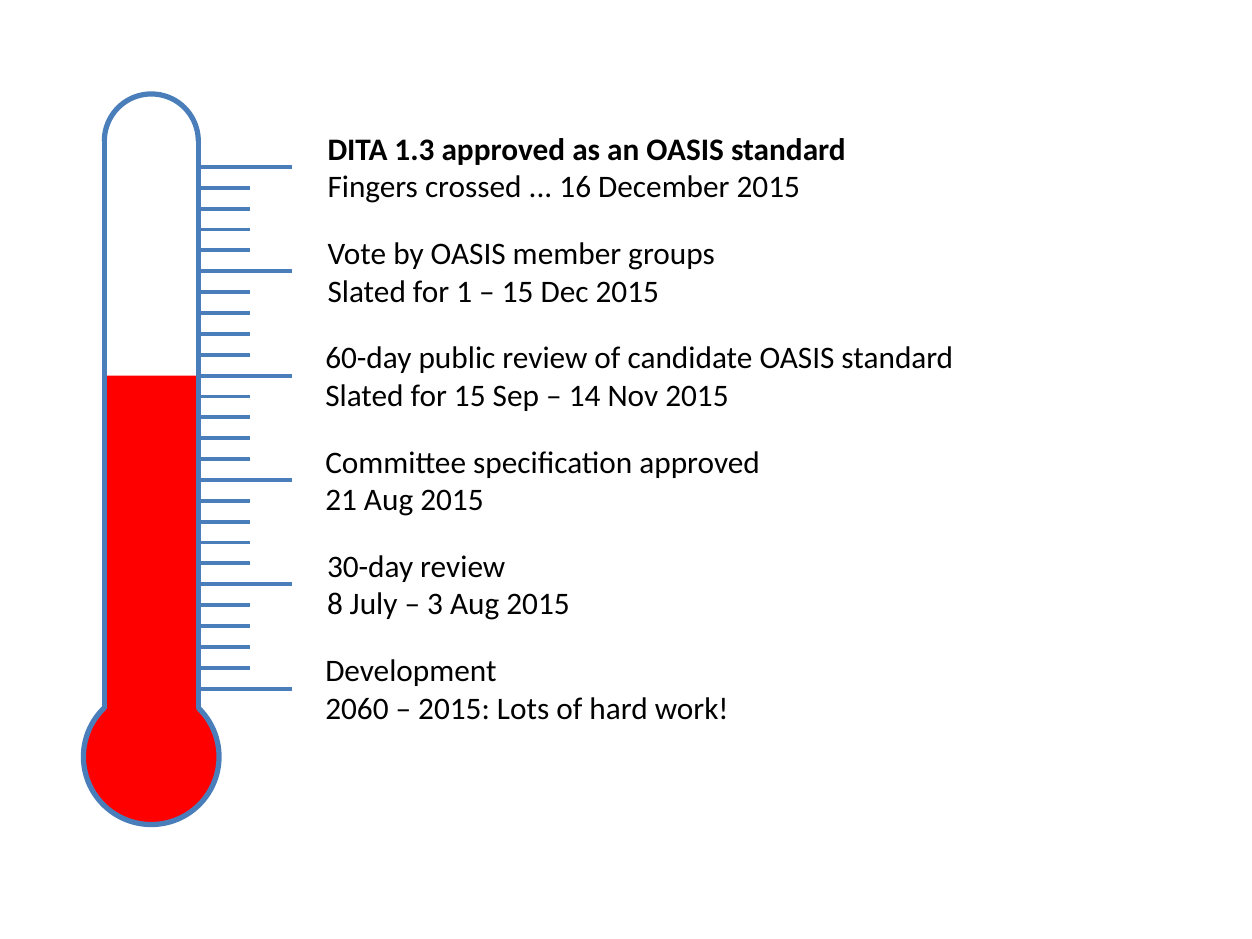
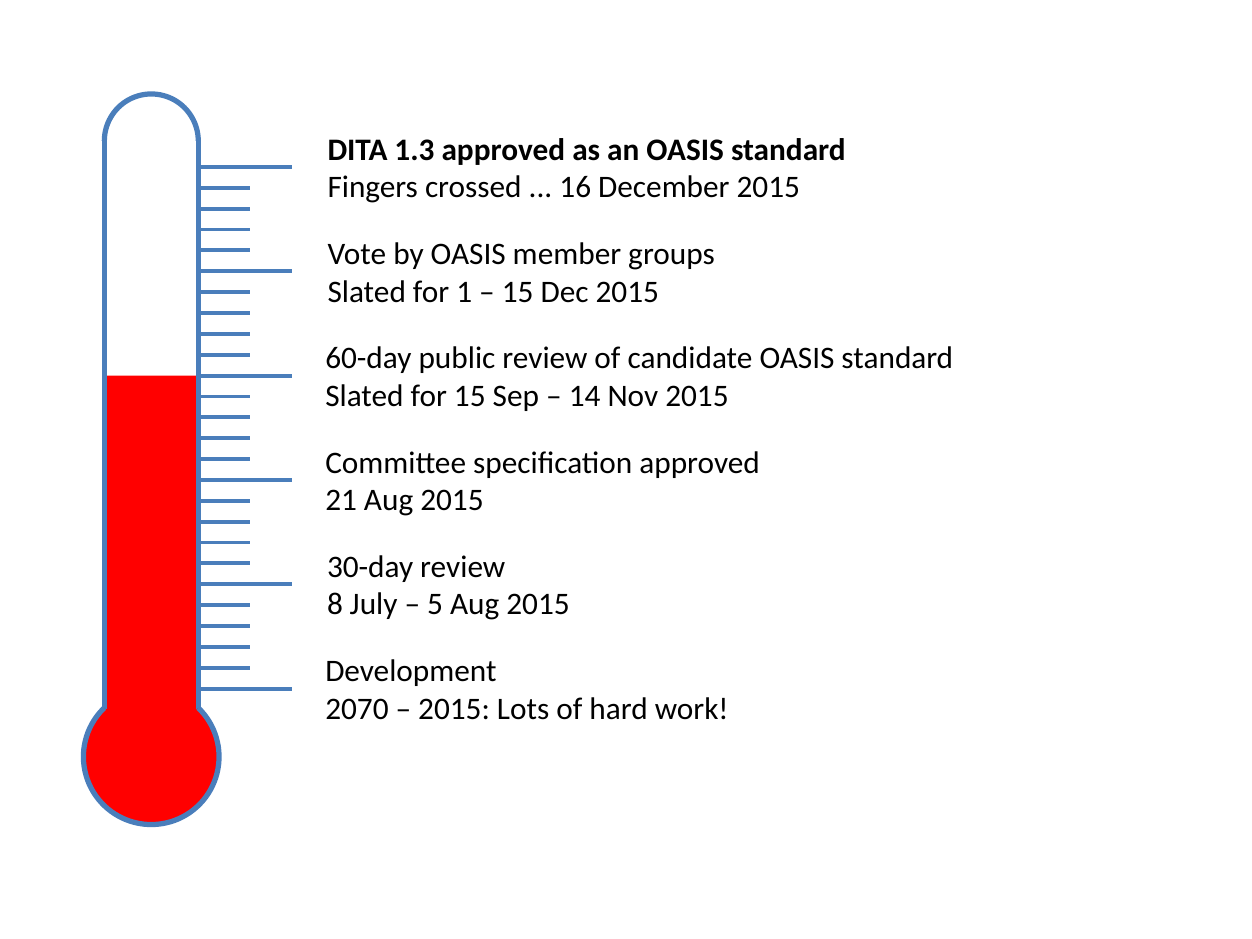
3: 3 -> 5 (435, 605)
2060: 2060 -> 2070 (357, 709)
